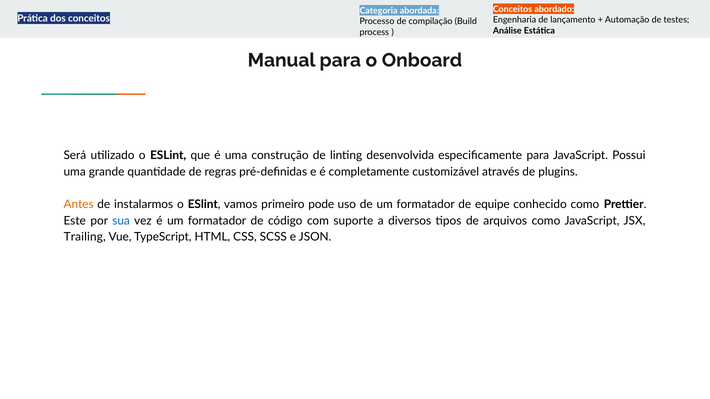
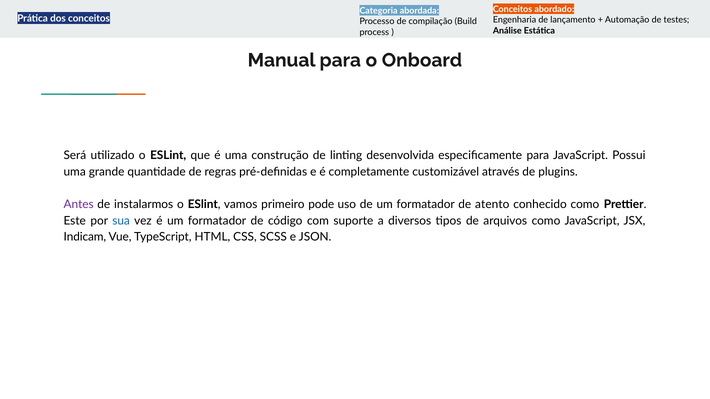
Antes colour: orange -> purple (79, 205)
equipe: equipe -> atento (492, 205)
Trailing: Trailing -> Indicam (85, 237)
